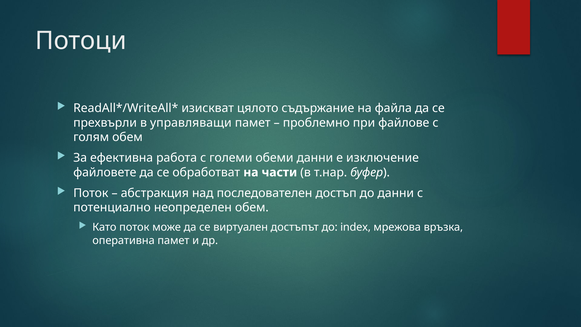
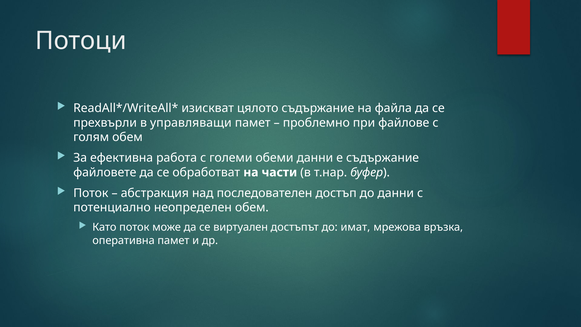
е изключение: изключение -> съдържание (383, 158)
index: index -> имат (355, 227)
